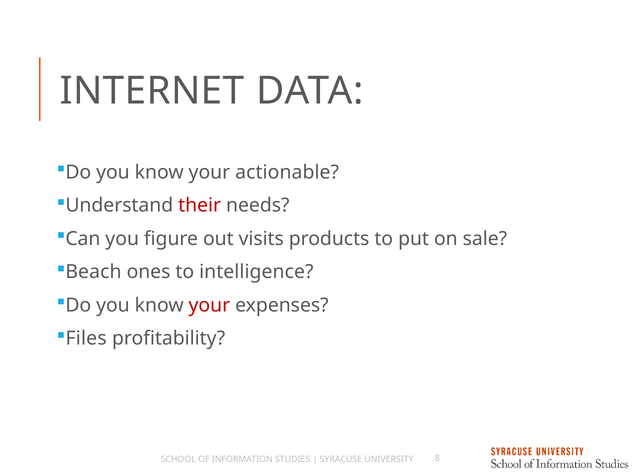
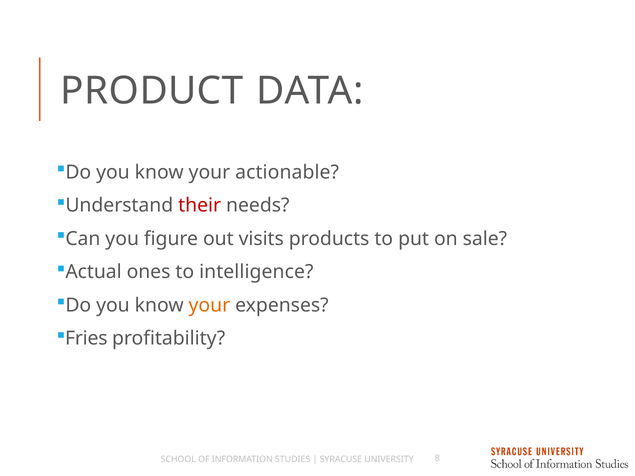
INTERNET: INTERNET -> PRODUCT (152, 91)
Beach: Beach -> Actual (94, 272)
your colour: red -> orange (209, 305)
Files: Files -> Fries (86, 339)
